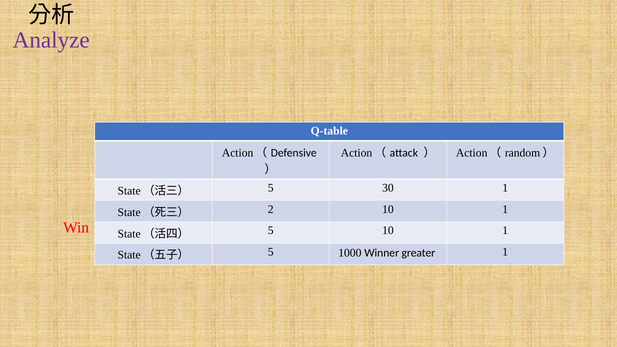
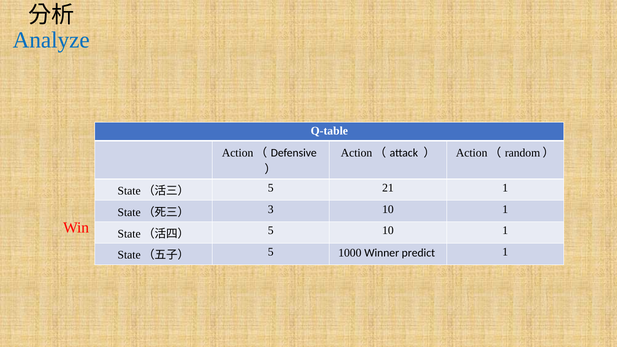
Analyze colour: purple -> blue (51, 40)
30: 30 -> 21 (388, 188)
2: 2 -> 3 (271, 209)
greater: greater -> predict (418, 253)
